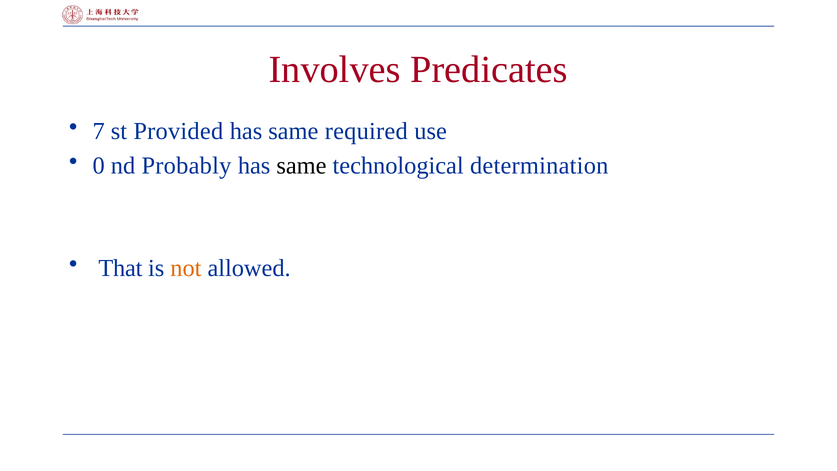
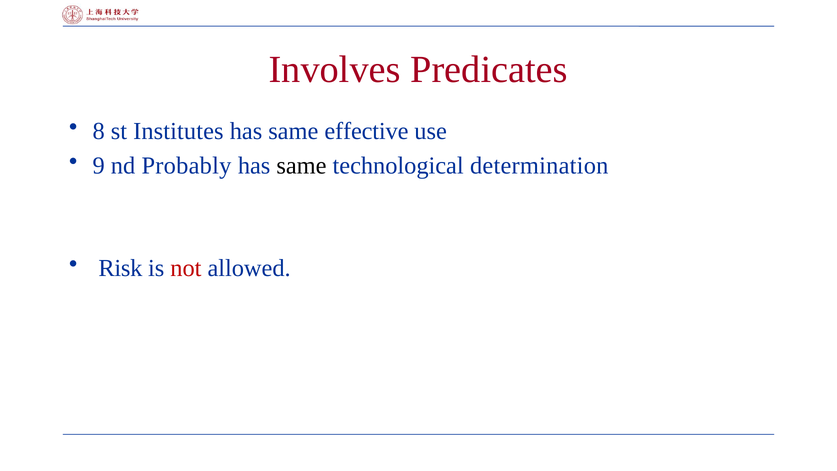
7: 7 -> 8 (99, 131)
Provided: Provided -> Institutes (178, 131)
required: required -> effective (366, 131)
0: 0 -> 9 (99, 166)
That: That -> Risk (120, 268)
not colour: orange -> red (186, 268)
